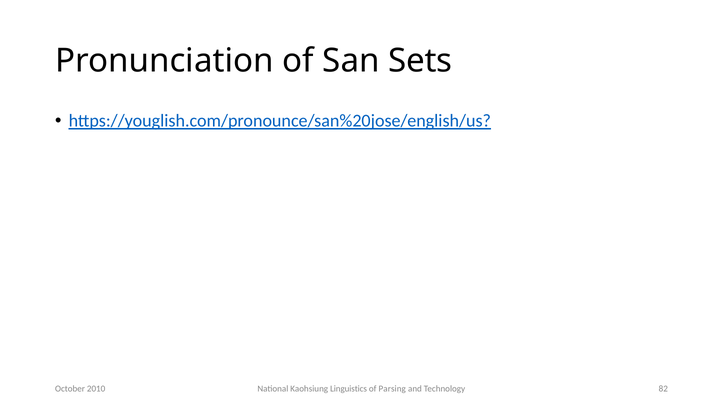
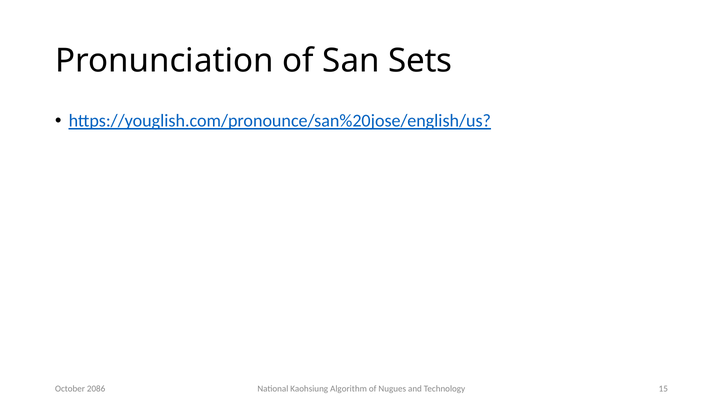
Linguistics: Linguistics -> Algorithm (349, 388)
Parsing: Parsing -> Nugues (392, 388)
82: 82 -> 15 (663, 388)
2010: 2010 -> 2086 (96, 388)
